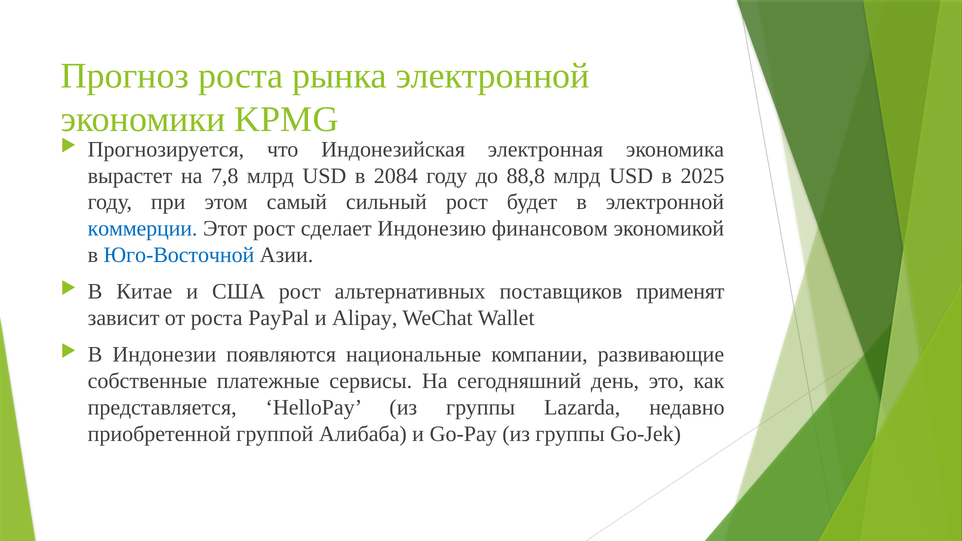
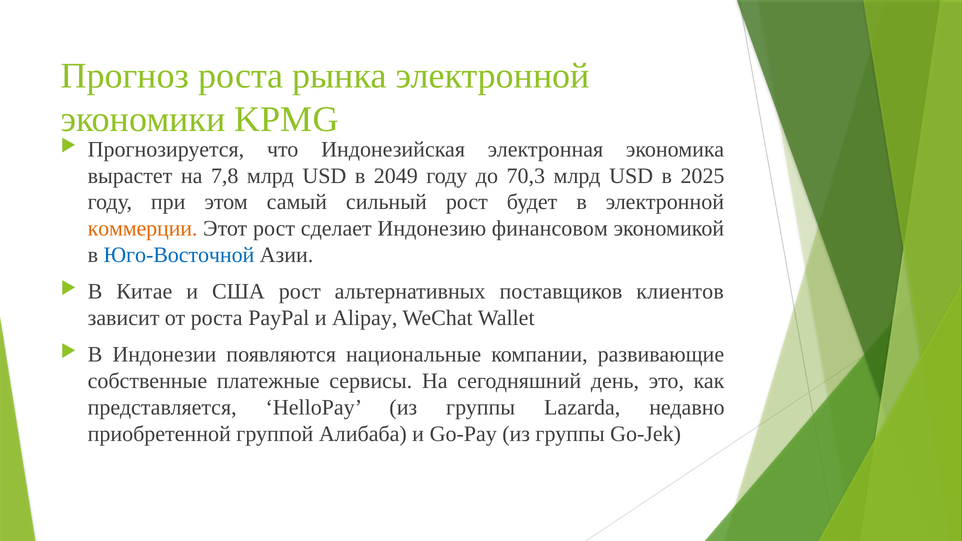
2084: 2084 -> 2049 (396, 176)
88,8: 88,8 -> 70,3 (526, 176)
коммерции colour: blue -> orange (143, 229)
применят: применят -> клиентов (680, 292)
